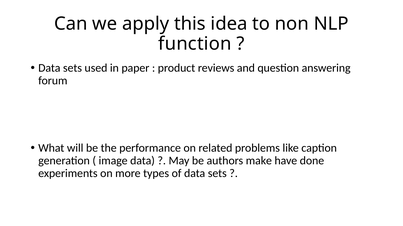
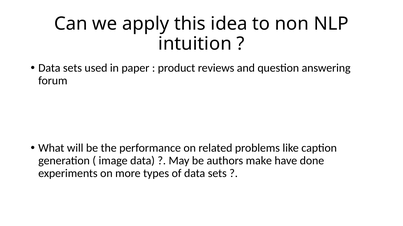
function: function -> intuition (195, 44)
